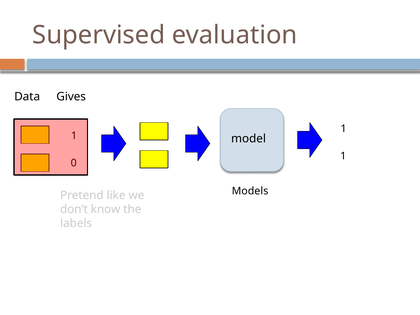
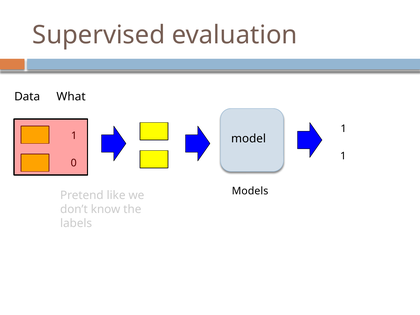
Gives: Gives -> What (71, 97)
